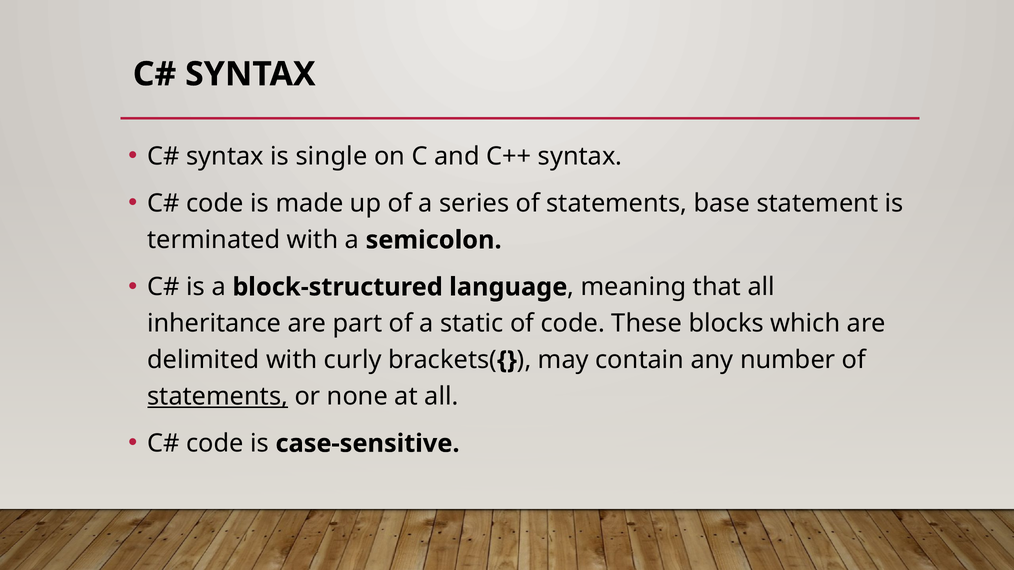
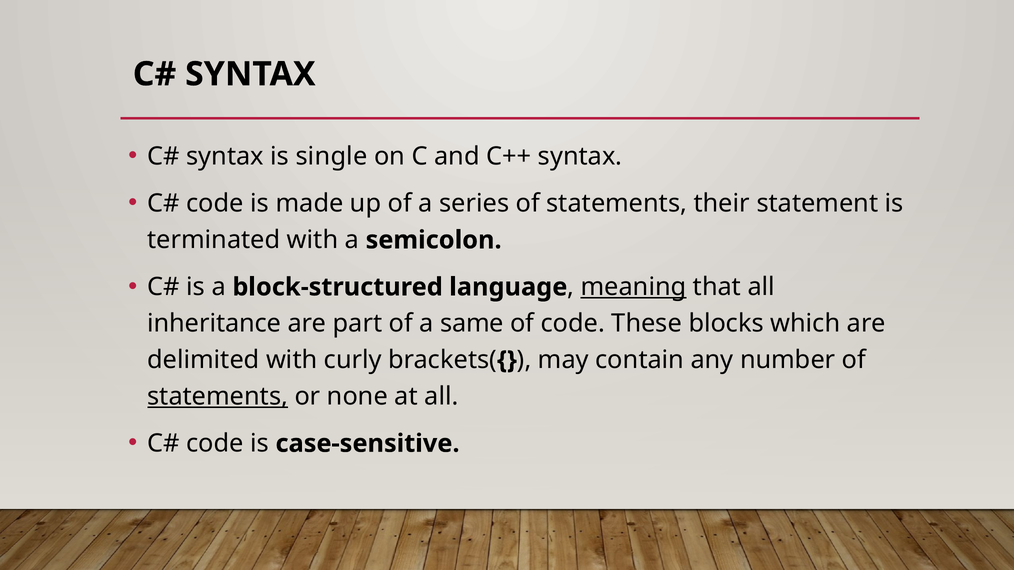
base: base -> their (722, 204)
meaning underline: none -> present (634, 287)
static: static -> same (472, 324)
